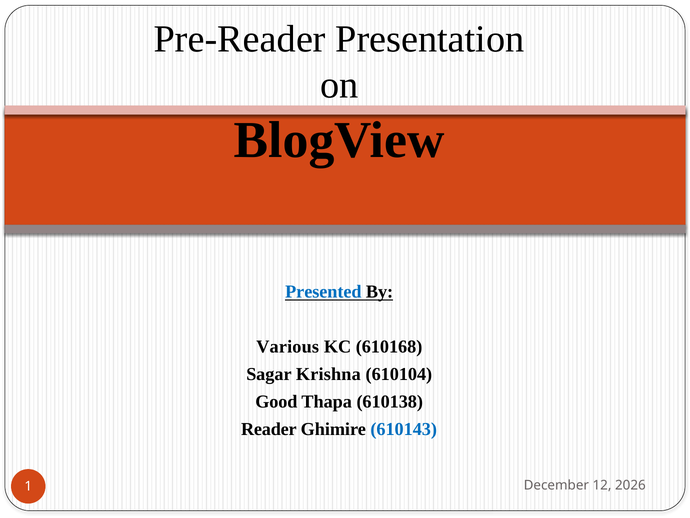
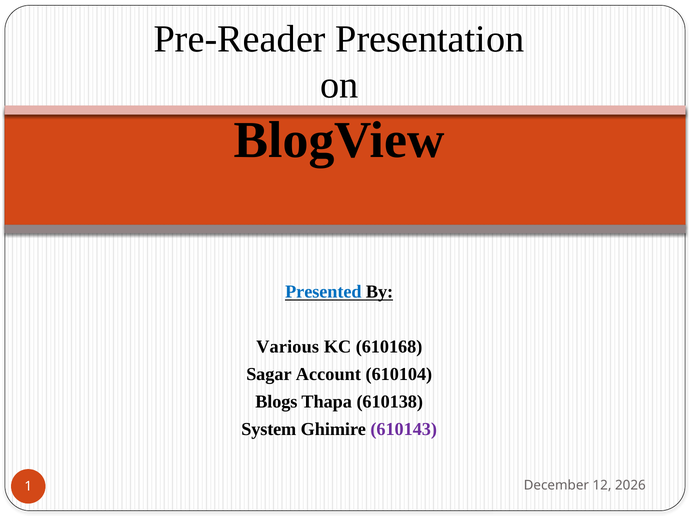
Krishna: Krishna -> Account (328, 374)
Good: Good -> Blogs (276, 401)
Reader: Reader -> System (269, 429)
610143 colour: blue -> purple (404, 429)
